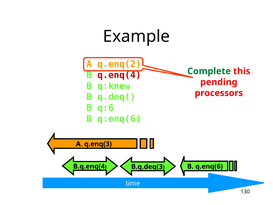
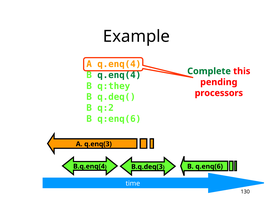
A q.enq(2: q.enq(2 -> q.enq(4 (119, 64)
q.enq(4 colour: red -> green (119, 75)
q:knew: q:knew -> q:they (114, 86)
q:6: q:6 -> q:2 (106, 108)
